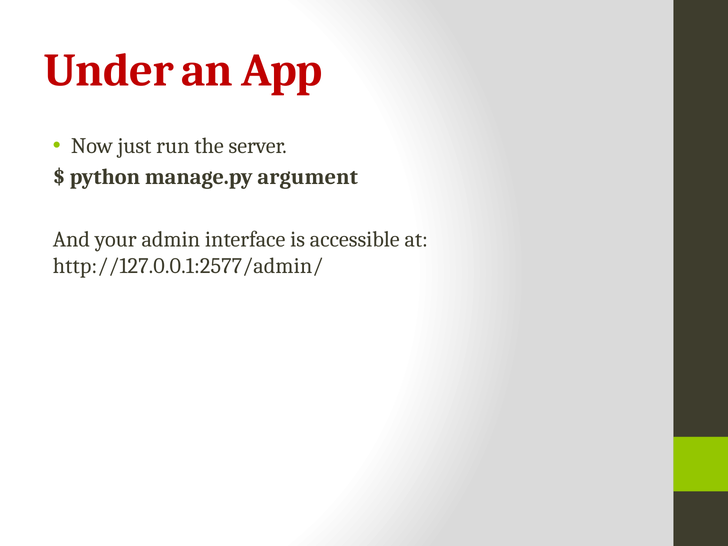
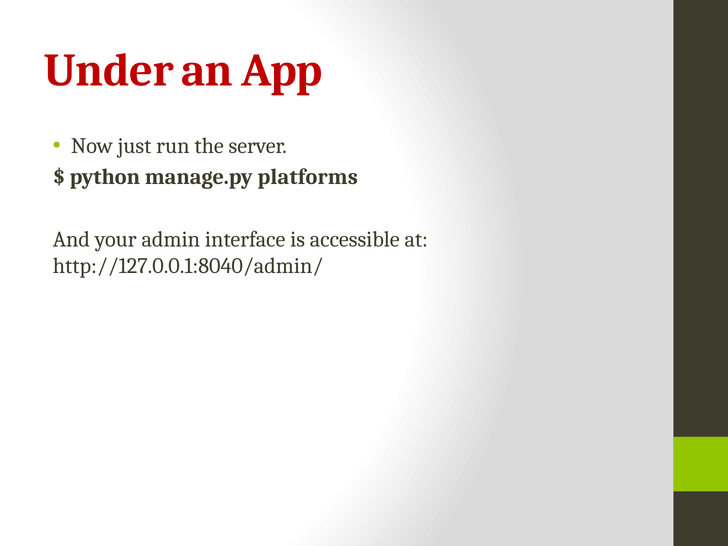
argument: argument -> platforms (308, 177)
http://127.0.0.1:2577/admin/: http://127.0.0.1:2577/admin/ -> http://127.0.0.1:8040/admin/ (188, 266)
